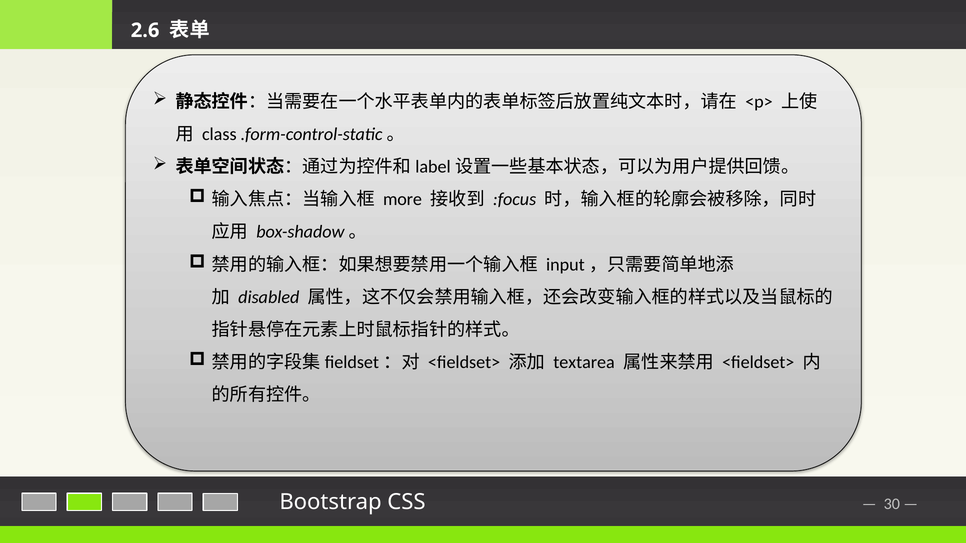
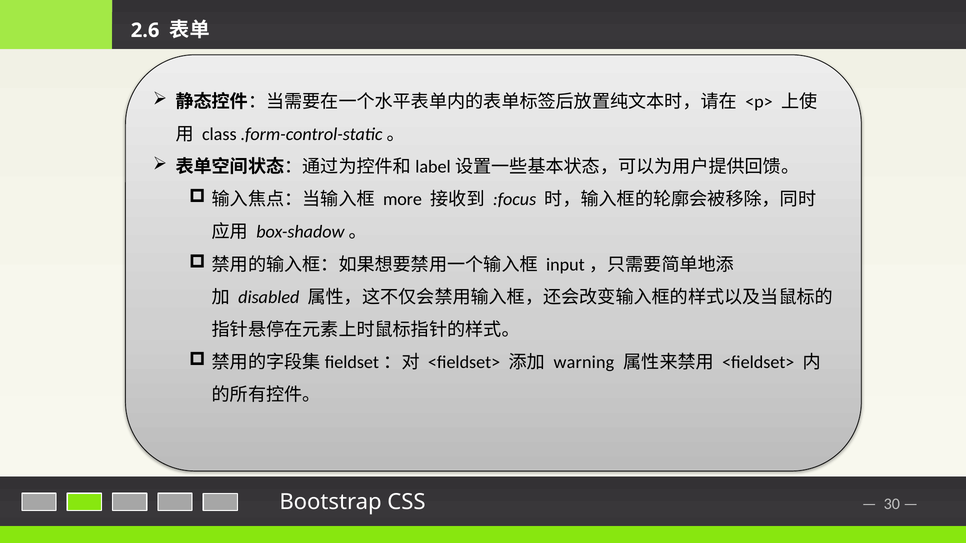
textarea: textarea -> warning (584, 362)
